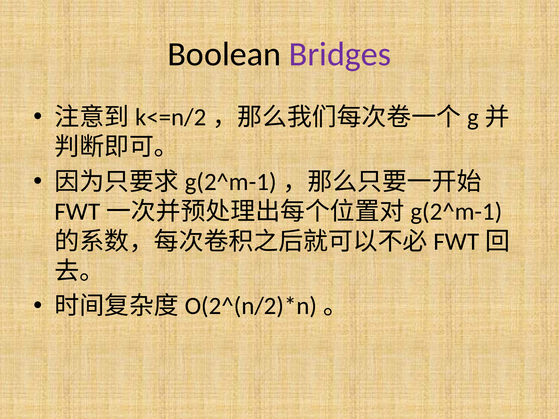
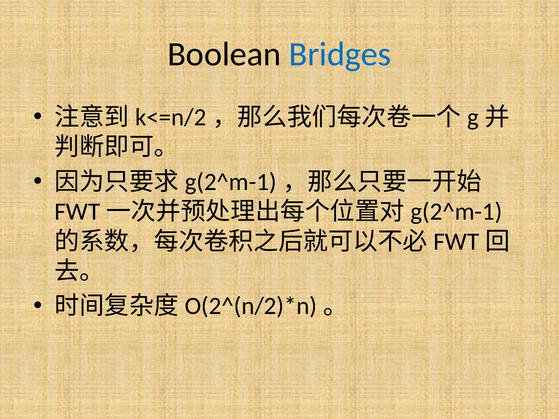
Bridges colour: purple -> blue (340, 54)
